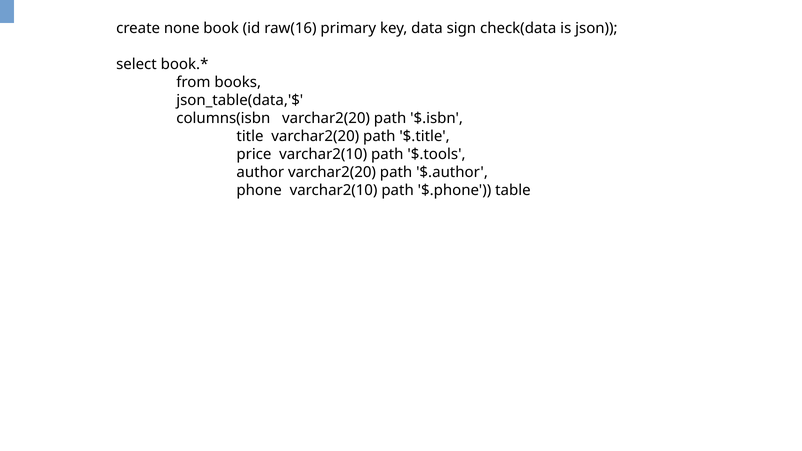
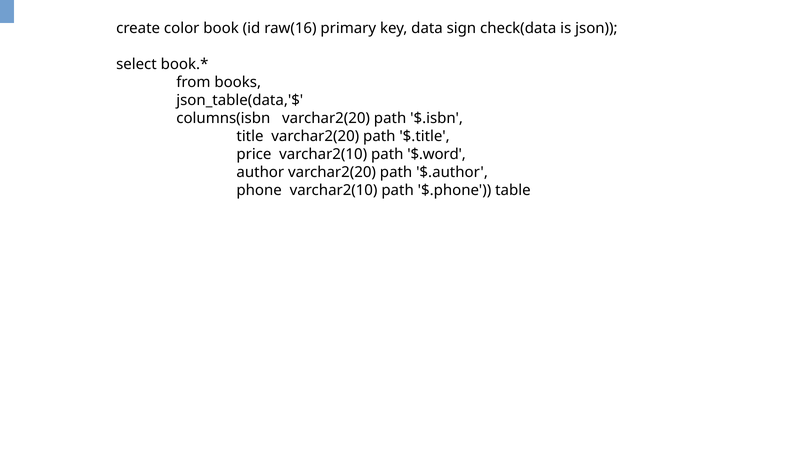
none: none -> color (182, 28)
$.tools: $.tools -> $.word (437, 154)
